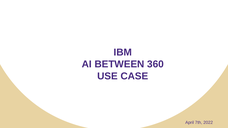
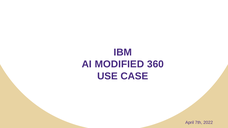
BETWEEN: BETWEEN -> MODIFIED (119, 64)
